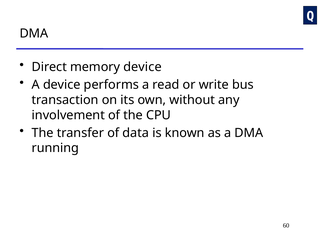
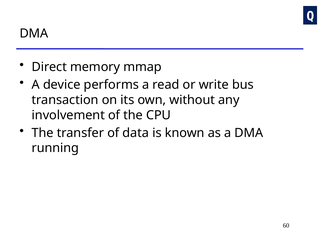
memory device: device -> mmap (143, 67)
